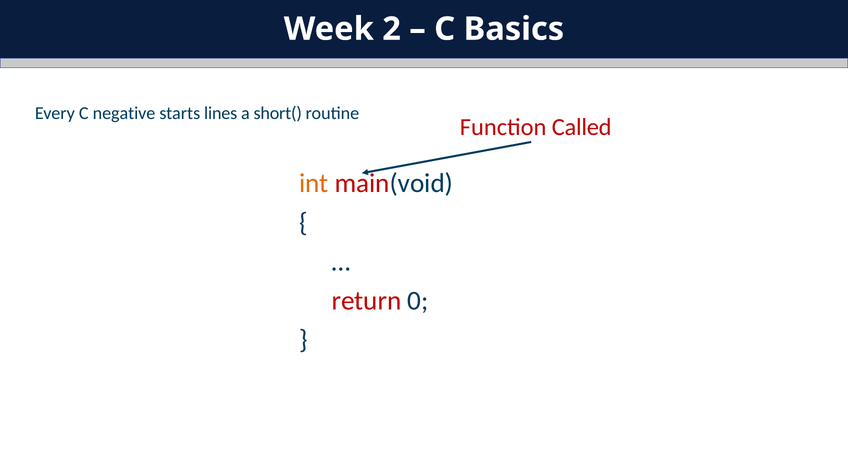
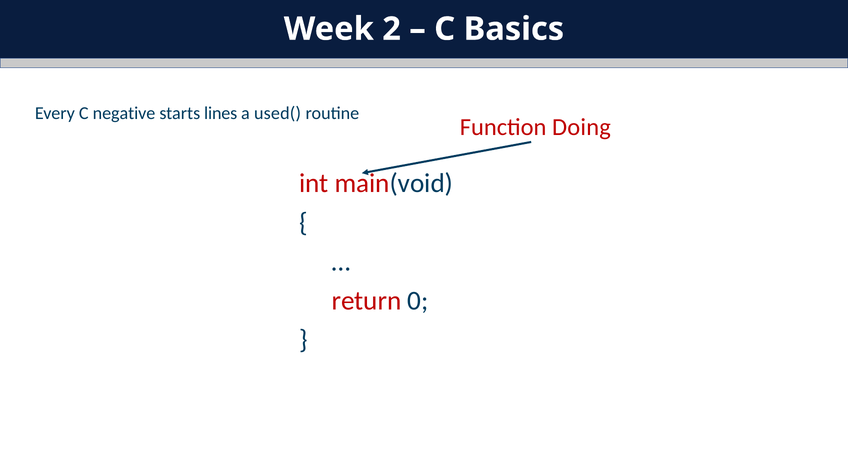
short(: short( -> used( (278, 113)
Called: Called -> Doing (581, 127)
int colour: orange -> red (314, 183)
